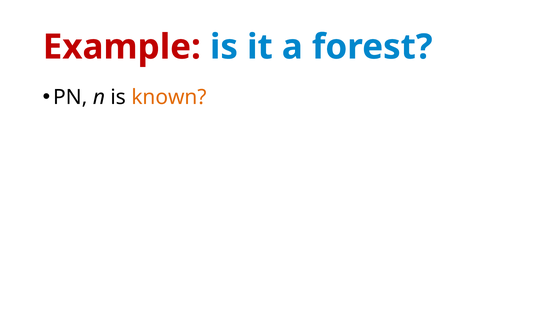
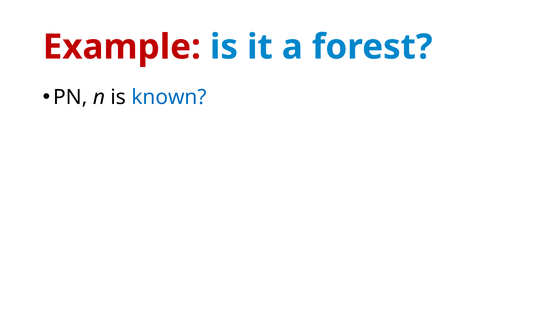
known colour: orange -> blue (169, 97)
